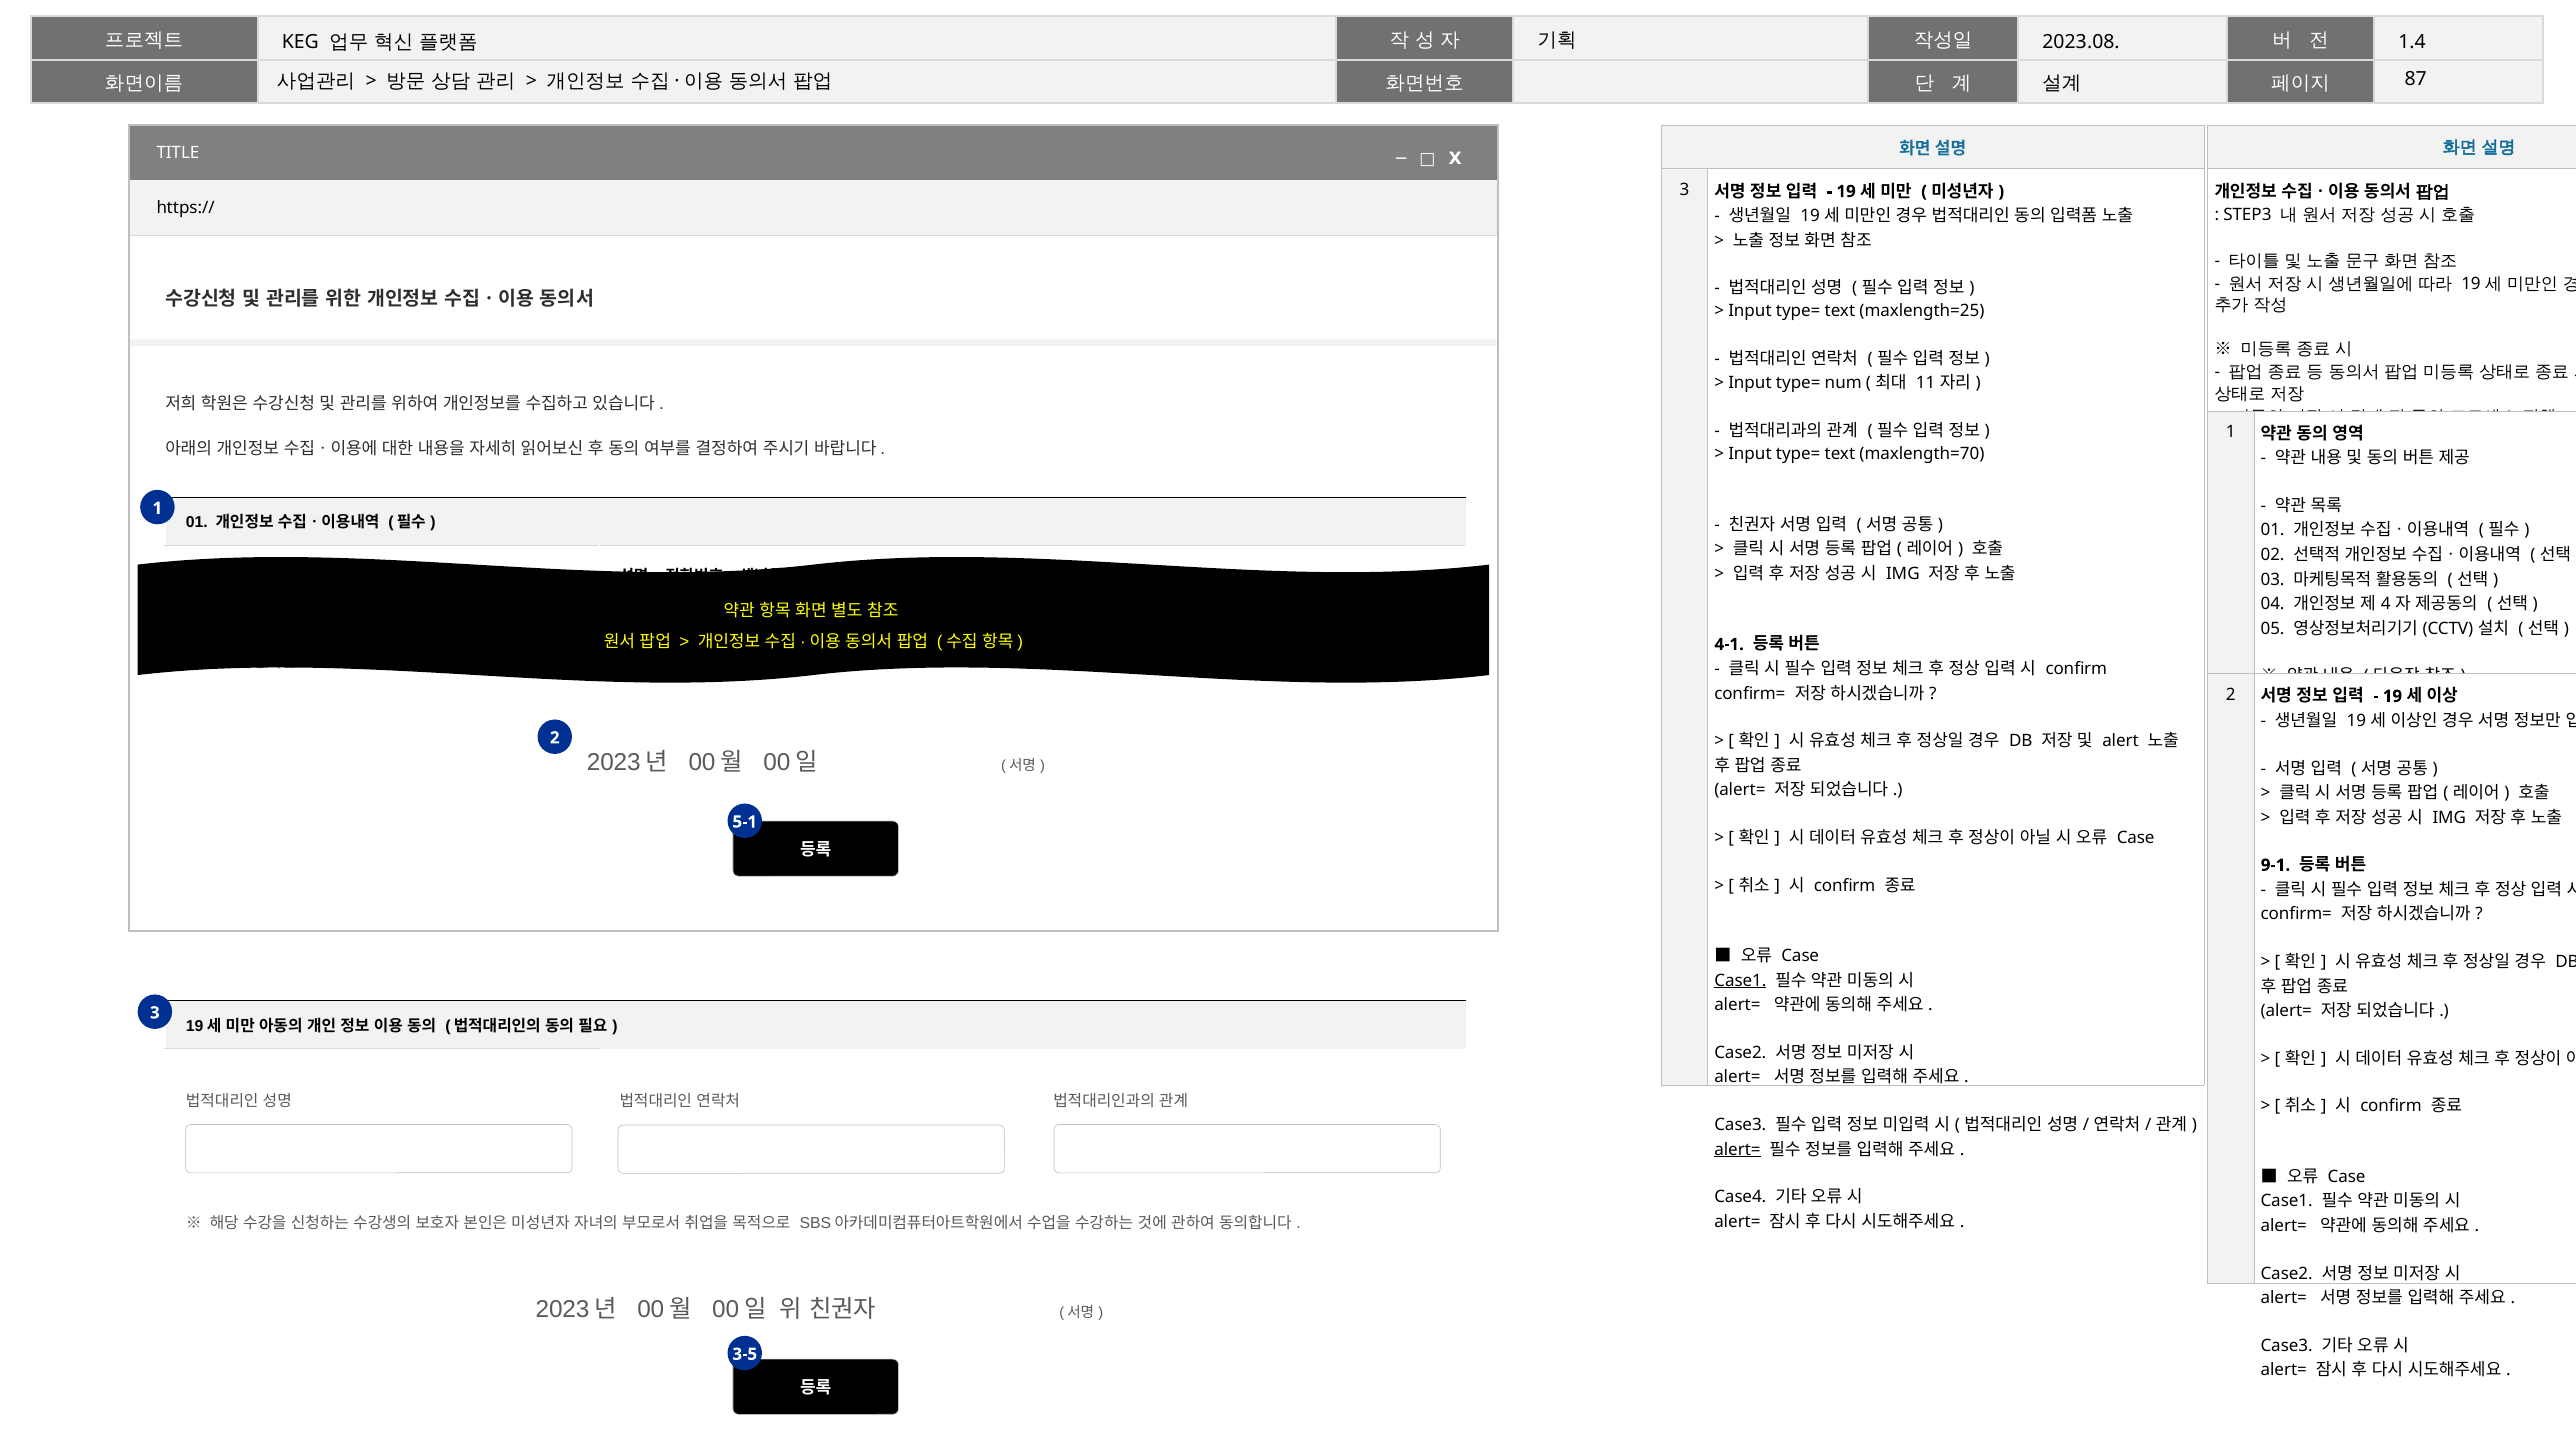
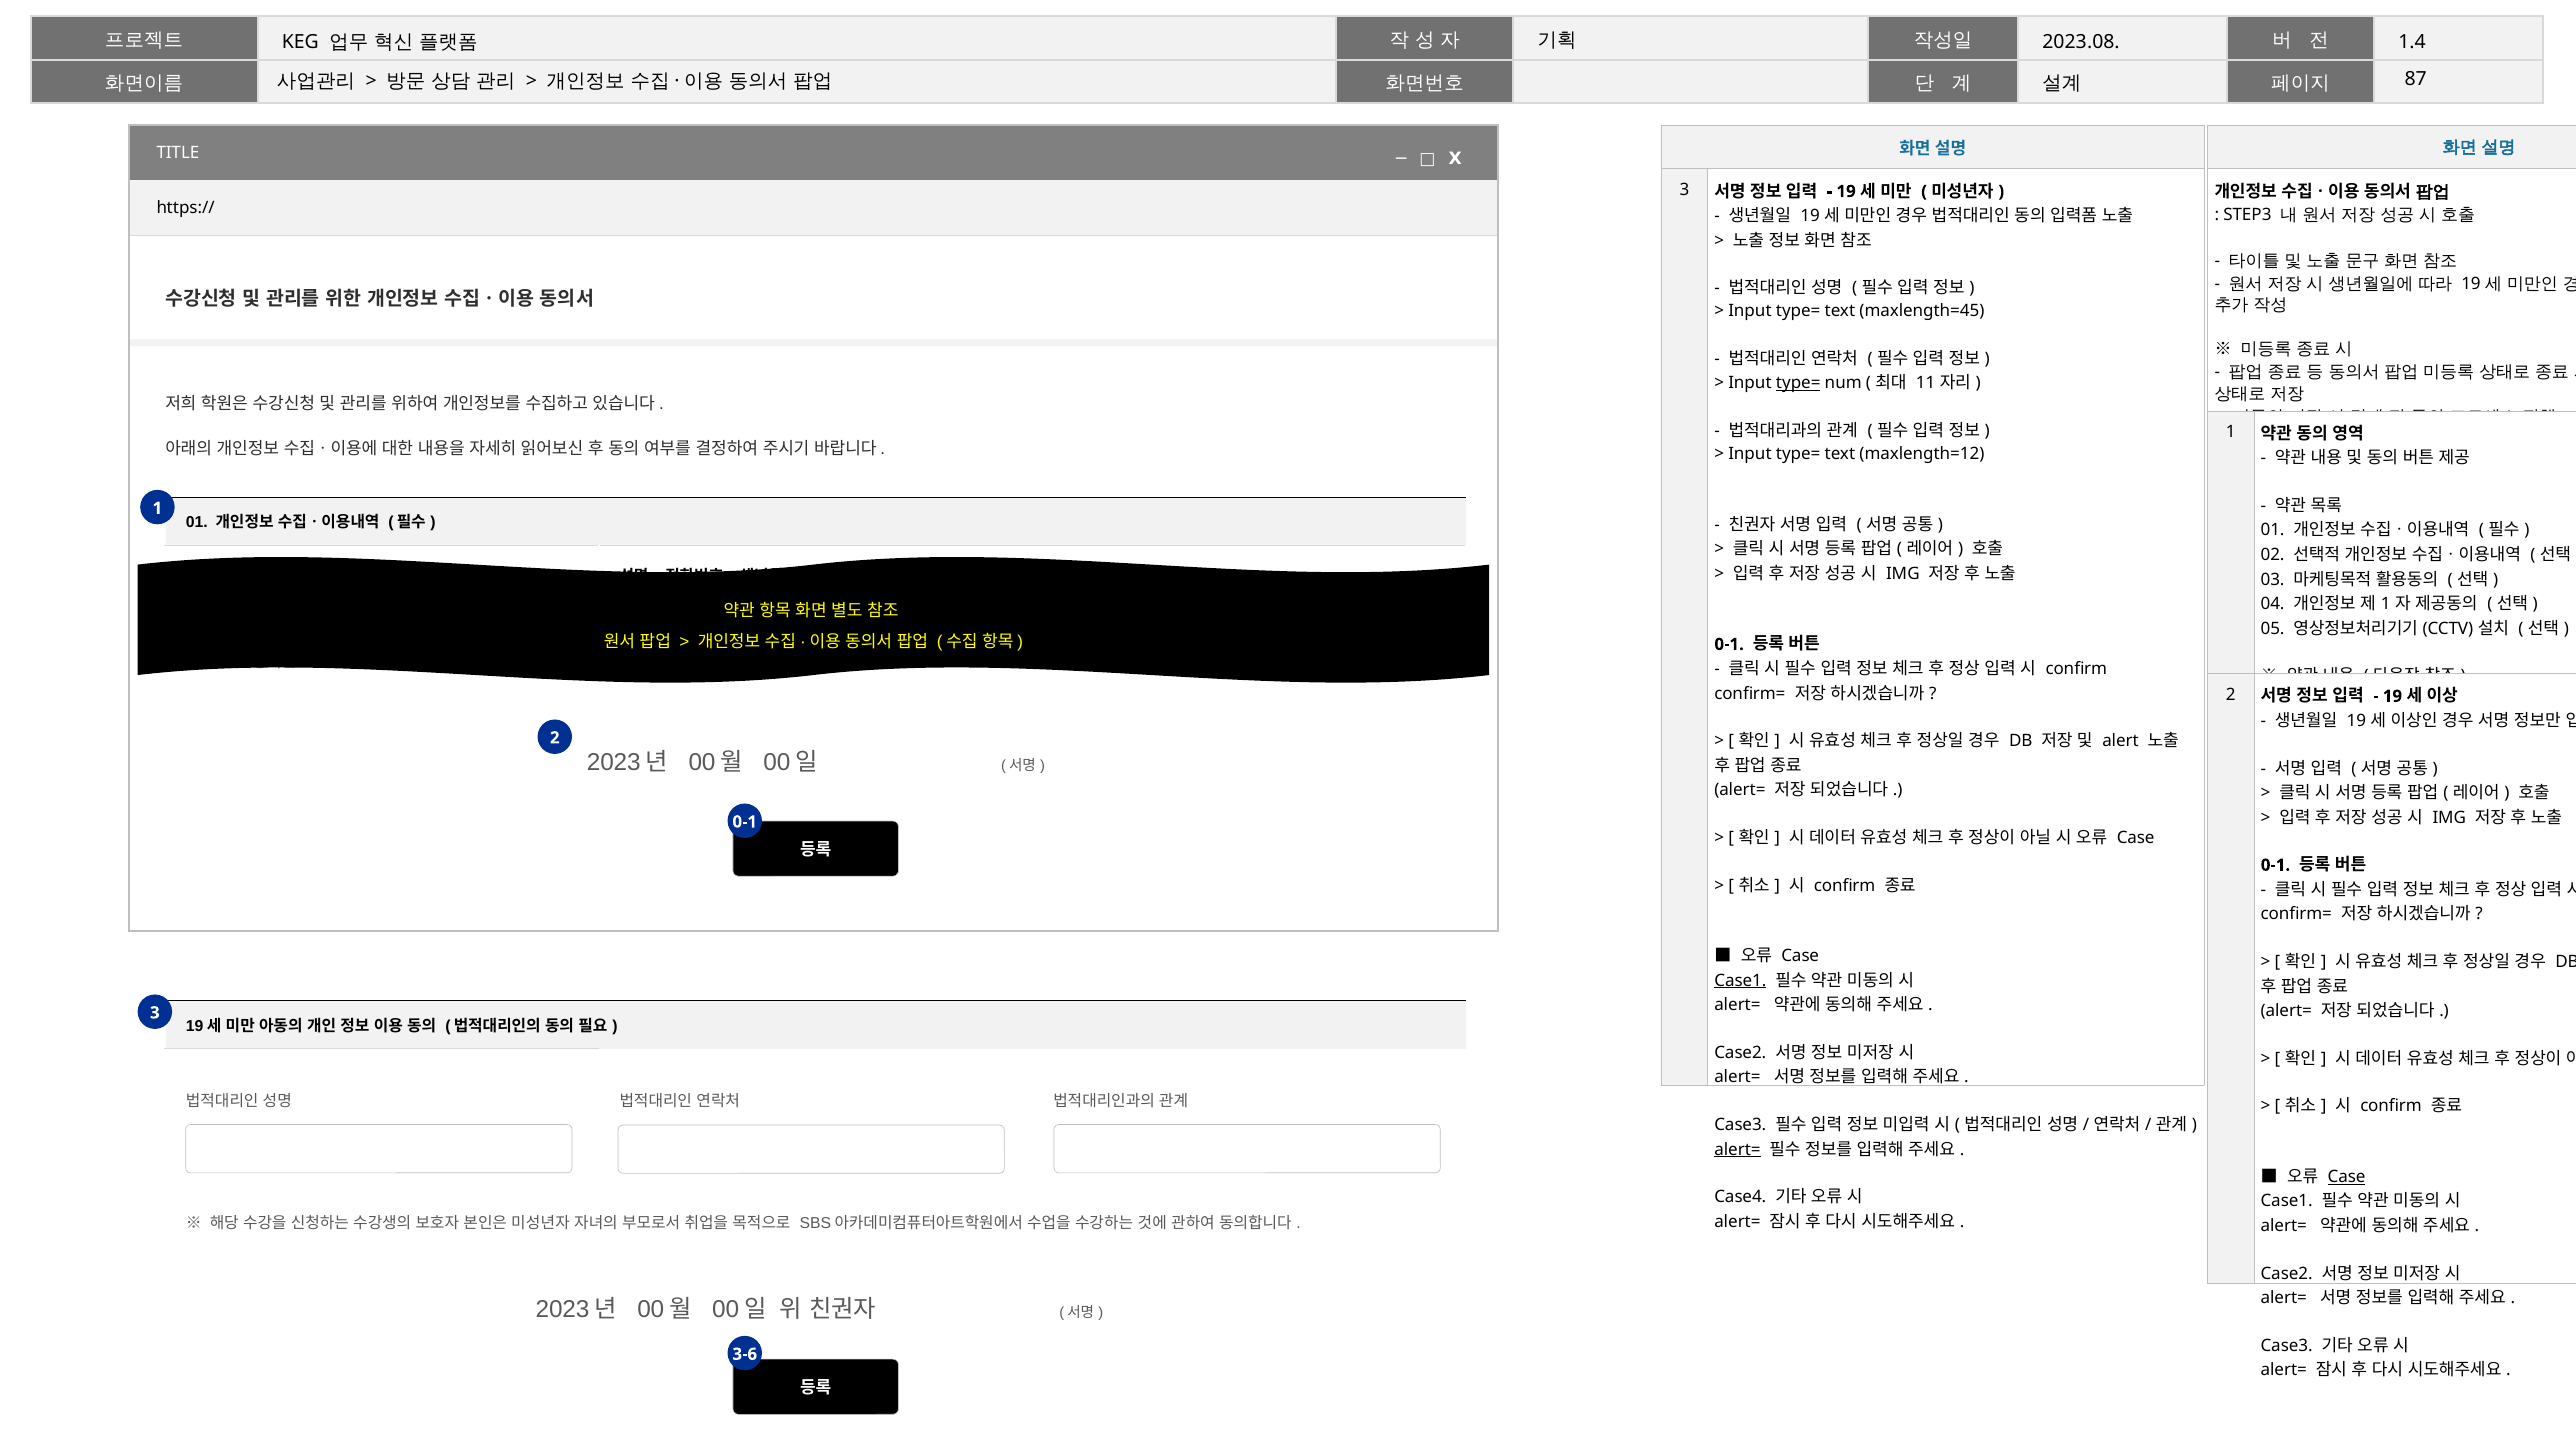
maxlength=25: maxlength=25 -> maxlength=45 (1922, 311)
type= underline: none -> present (1798, 383)
maxlength=70: maxlength=70 -> maxlength=12 (1922, 454)
4: 4 -> 1 (2386, 604)
4-1: 4-1 -> 0-1 (1729, 644)
5-1: 5-1 -> 0-1 (745, 822)
9-1: 9-1 -> 0-1 (2275, 865)
Case underline: none -> present (2347, 1177)
3-5: 3-5 -> 3-6 (745, 1354)
